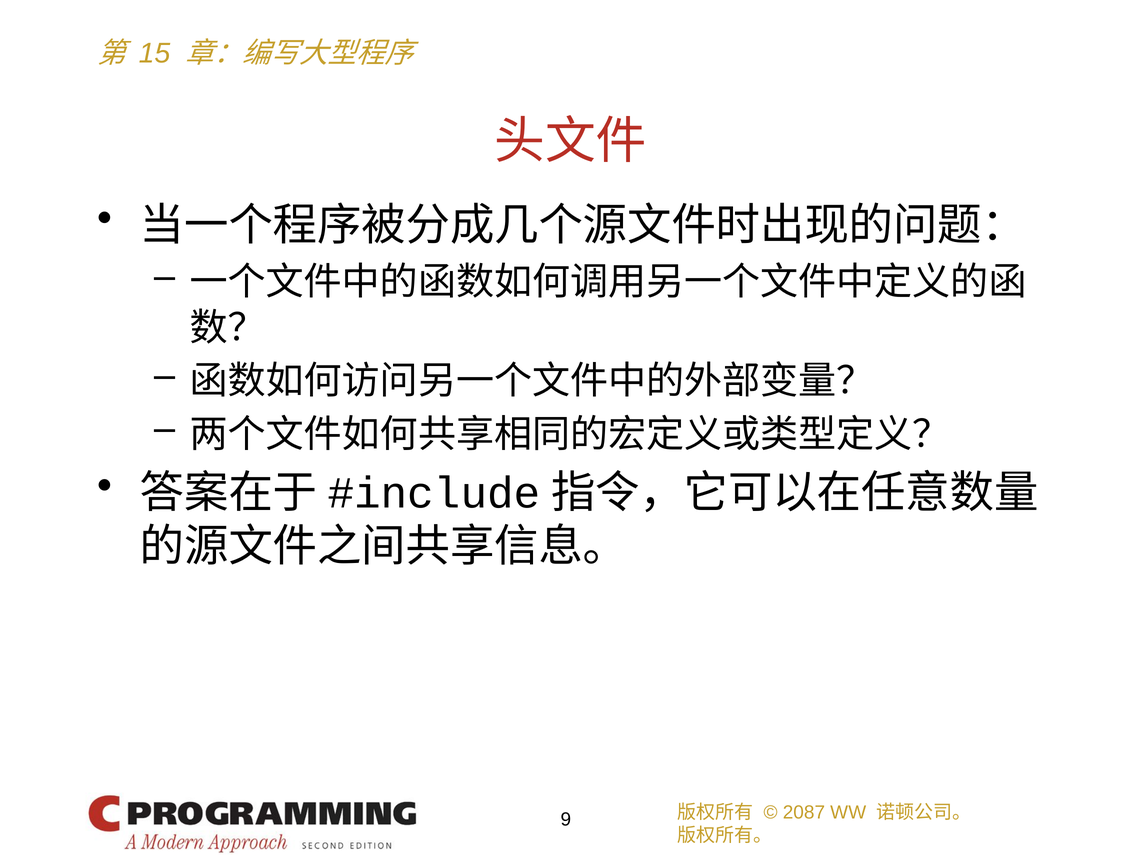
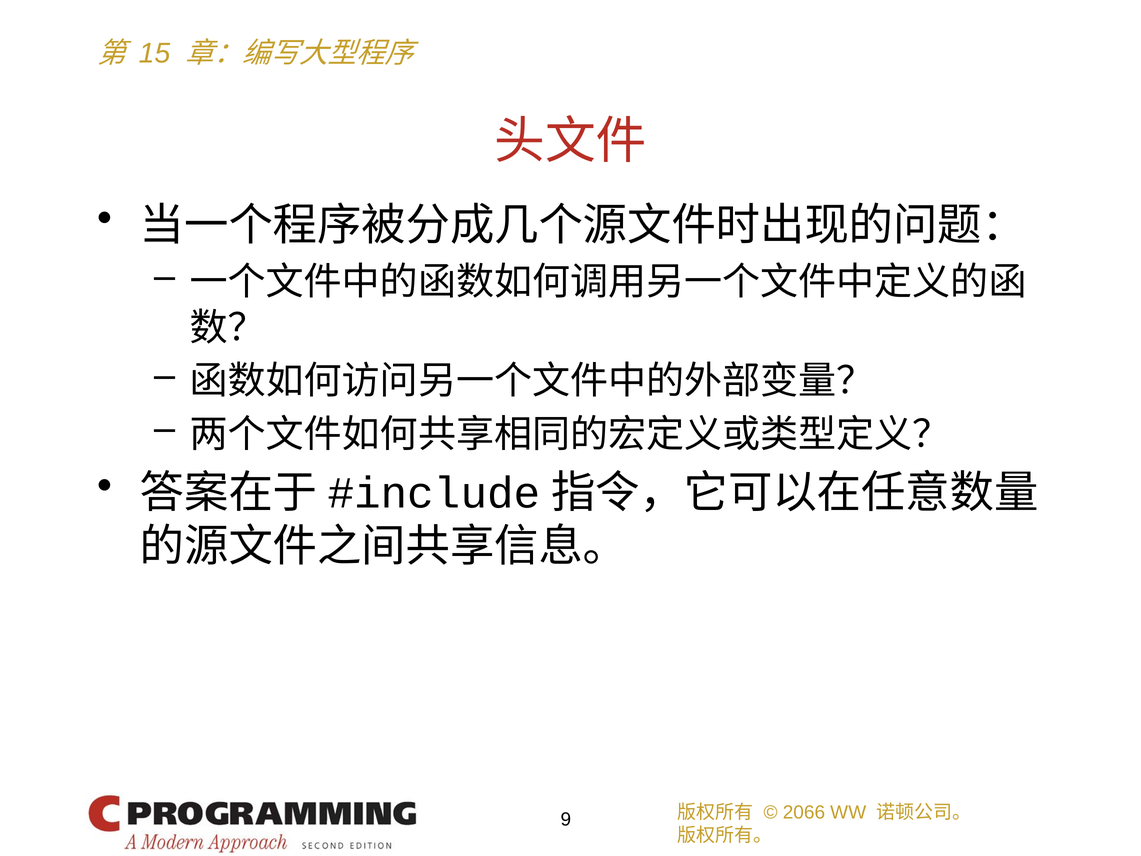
2087: 2087 -> 2066 (804, 812)
